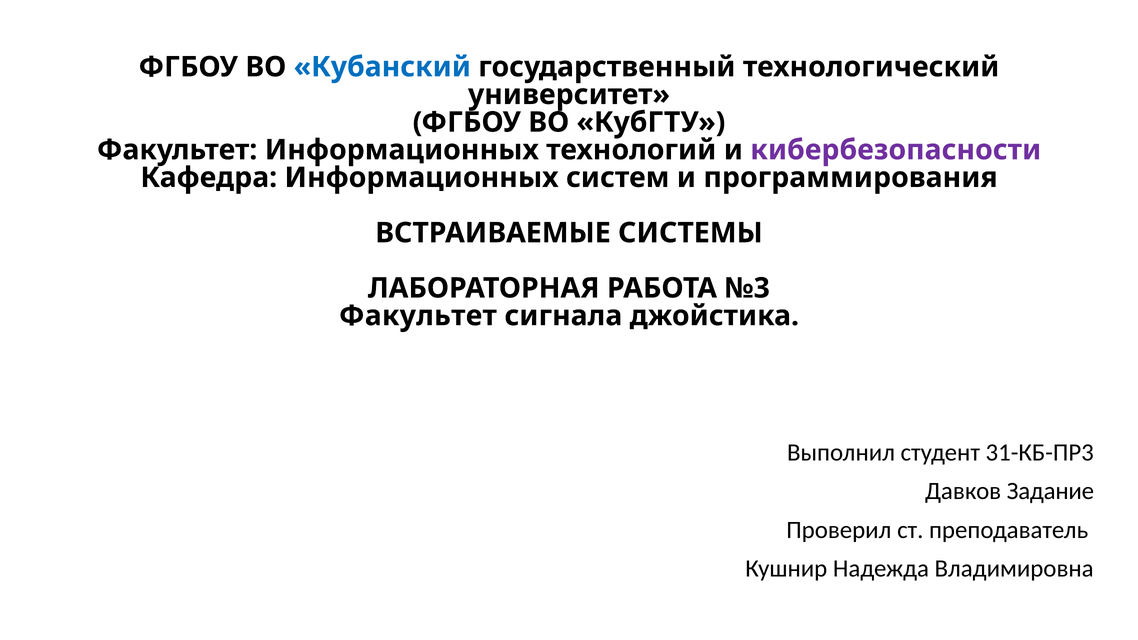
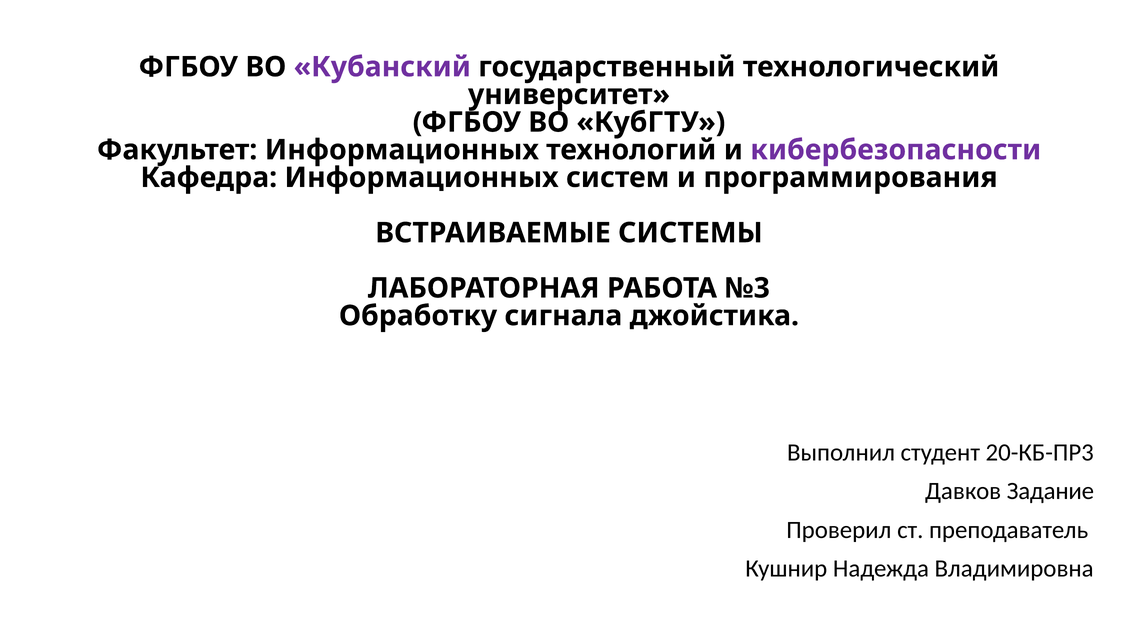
Кубанский colour: blue -> purple (382, 67)
Факультет: Факультет -> Обработку (418, 316)
31-КБ-ПР3: 31-КБ-ПР3 -> 20-КБ-ПР3 (1040, 452)
